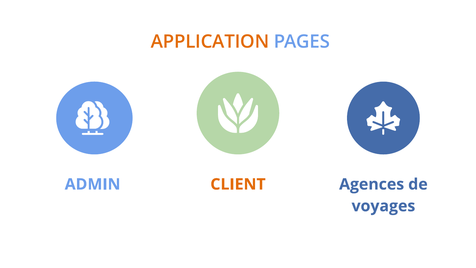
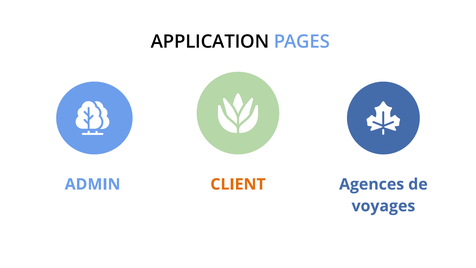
APPLICATION colour: orange -> black (210, 42)
